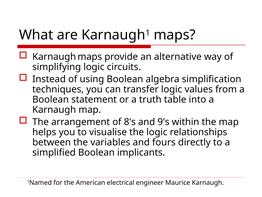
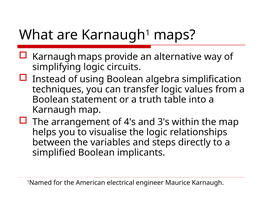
8's: 8's -> 4's (130, 122)
9's: 9's -> 3's (163, 122)
fours: fours -> steps (164, 142)
